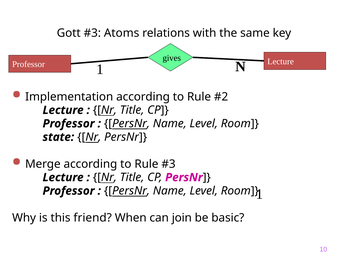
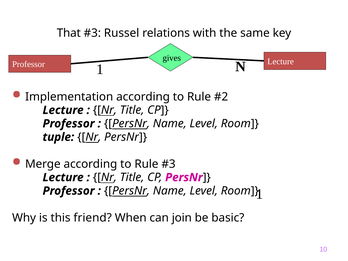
Gott: Gott -> That (69, 33)
Atoms: Atoms -> Russel (122, 33)
state: state -> tuple (58, 137)
